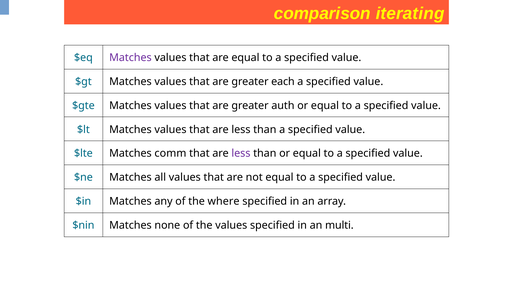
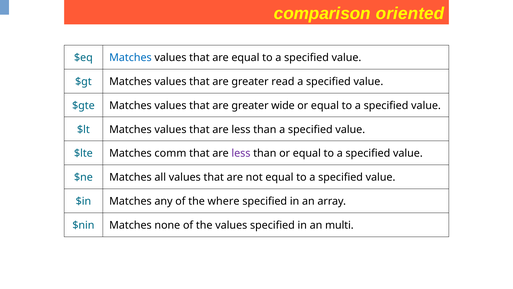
iterating: iterating -> oriented (410, 13)
Matches colour: purple -> blue (130, 57)
each: each -> read (283, 81)
auth: auth -> wide (283, 105)
